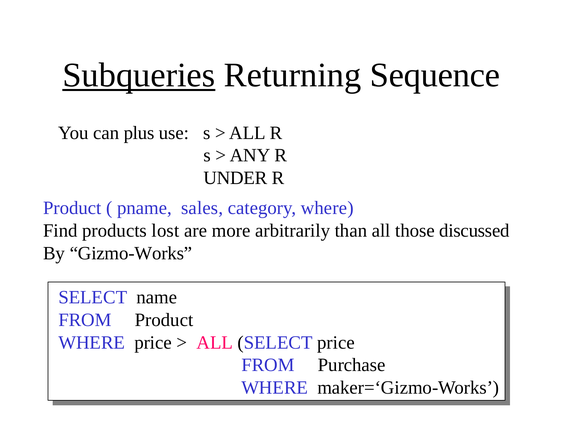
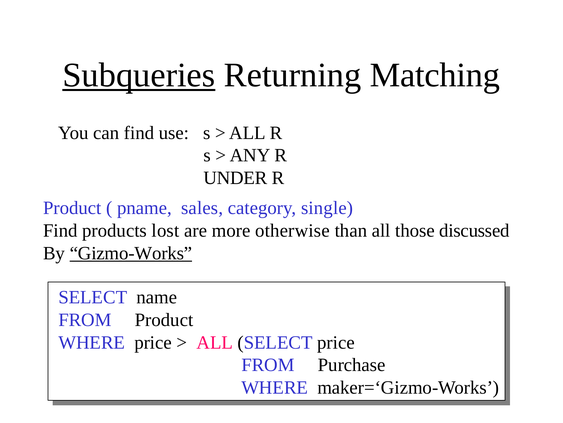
Sequence: Sequence -> Matching (435, 75)
can plus: plus -> find (139, 133)
category where: where -> single (327, 208)
arbitrarily: arbitrarily -> otherwise (292, 230)
Gizmo-Works underline: none -> present (131, 253)
